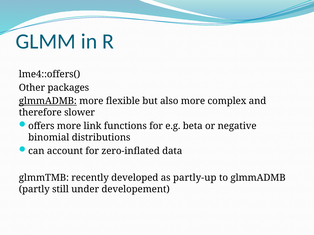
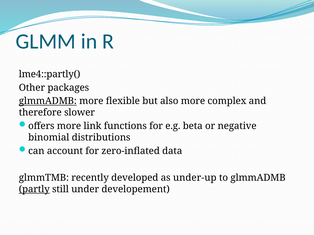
lme4::offers(: lme4::offers( -> lme4::partly( (50, 74)
partly-up: partly-up -> under-up (195, 178)
partly underline: none -> present (34, 190)
